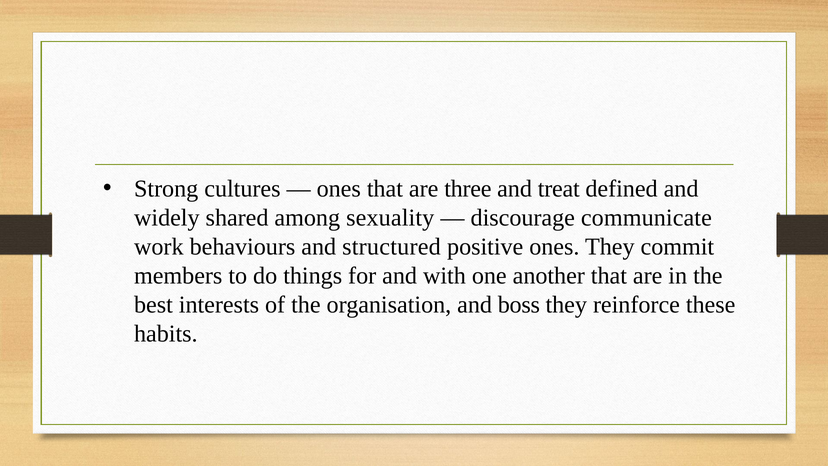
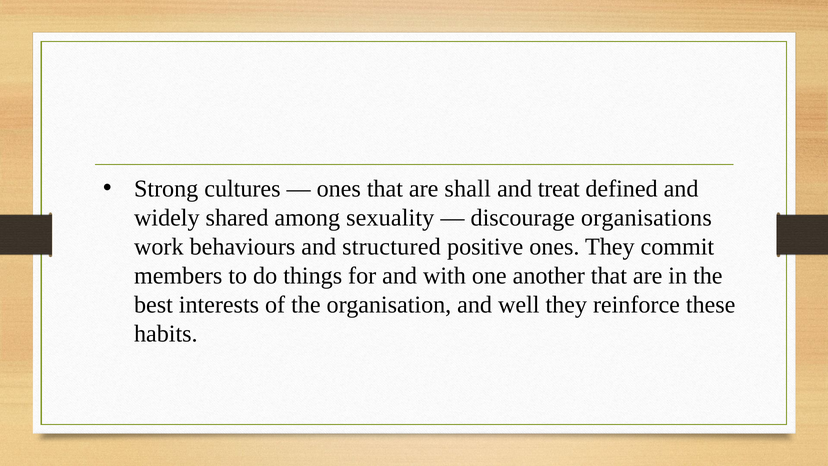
three: three -> shall (468, 189)
communicate: communicate -> organisations (646, 218)
boss: boss -> well (519, 305)
